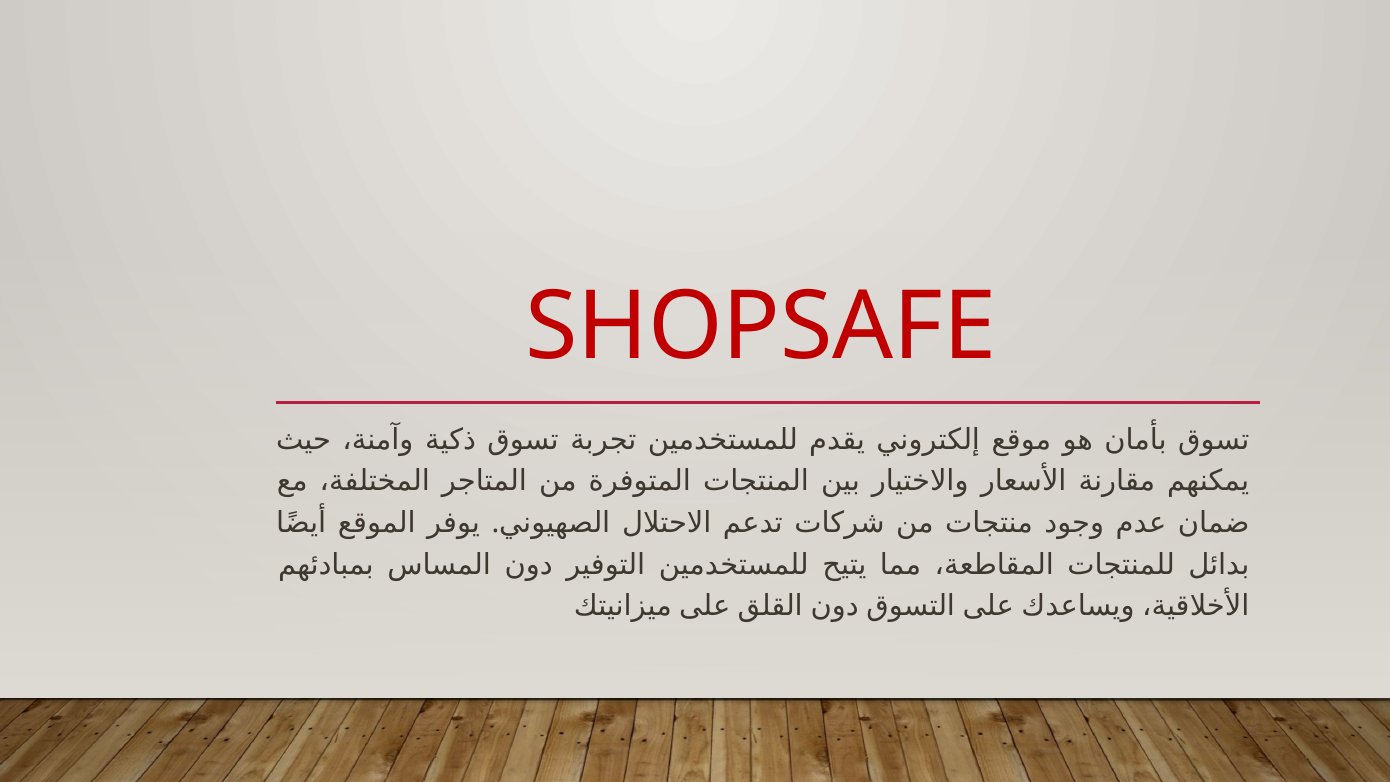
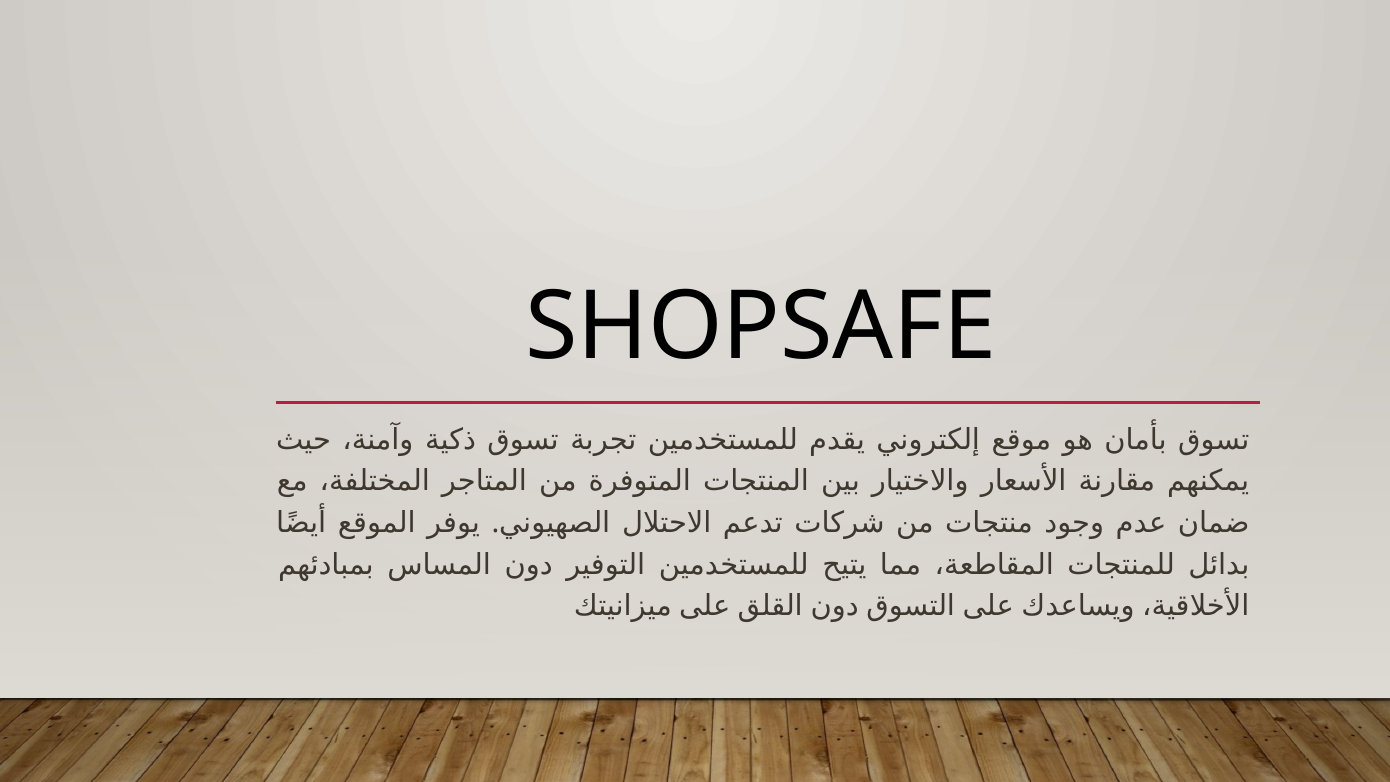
SHOPSAFE colour: red -> black (761, 327)
